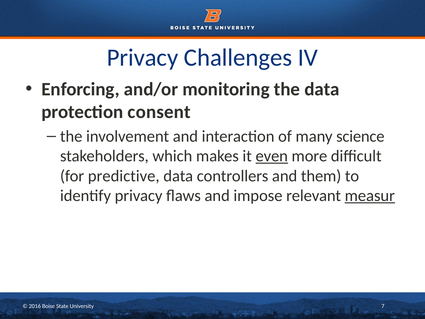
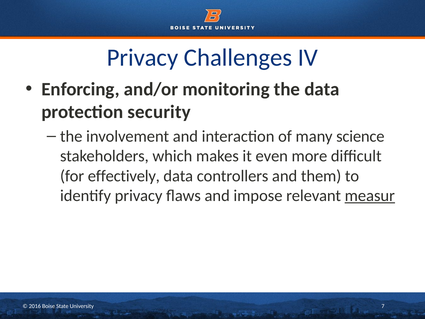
consent: consent -> security (159, 112)
even underline: present -> none (272, 156)
predictive: predictive -> effectively (124, 176)
